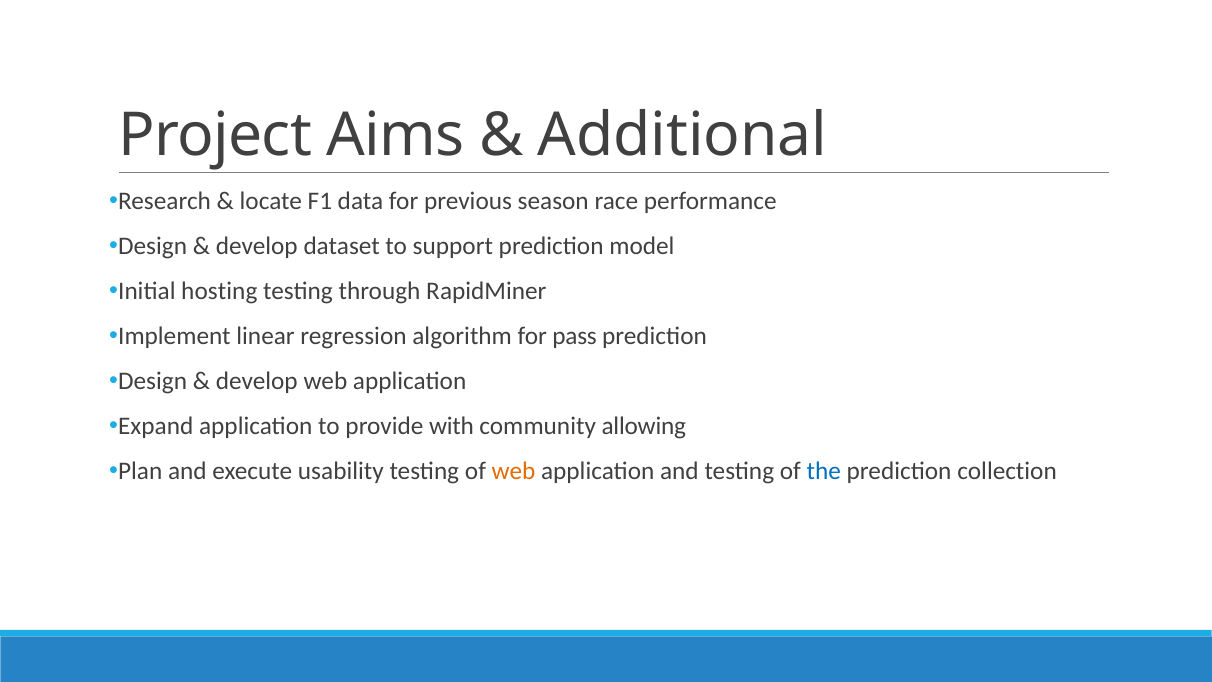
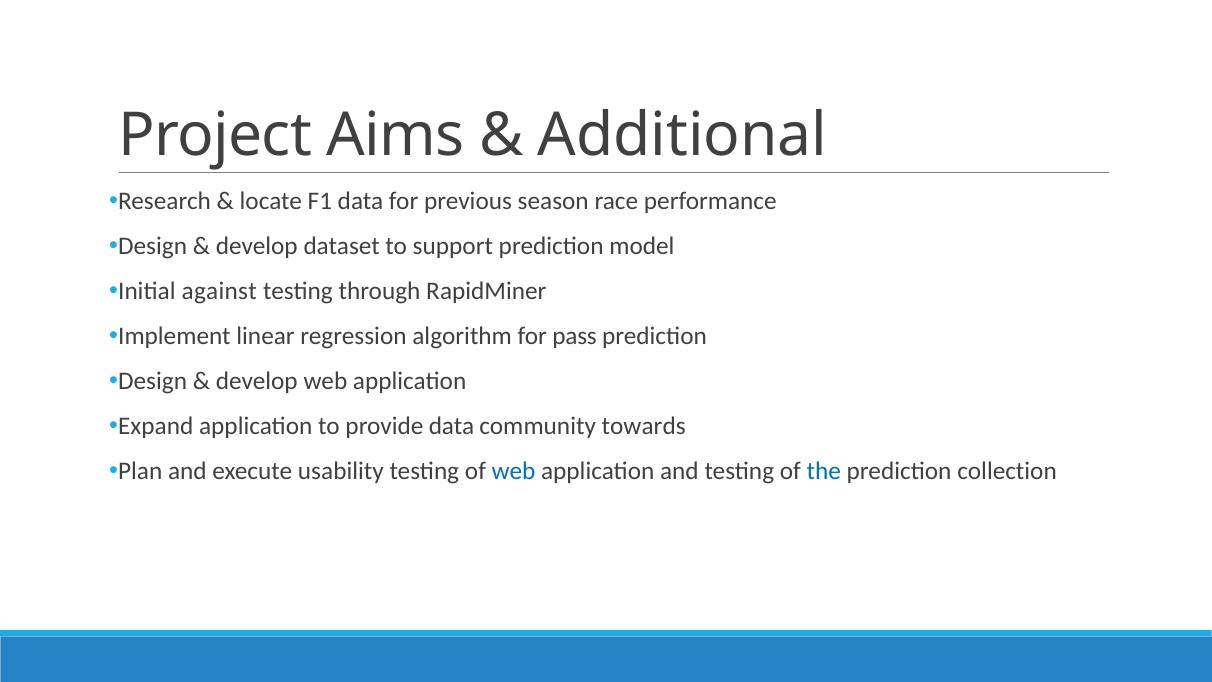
hosting: hosting -> against (219, 291)
provide with: with -> data (452, 426)
allowing: allowing -> towards (644, 426)
web colour: orange -> blue (513, 471)
